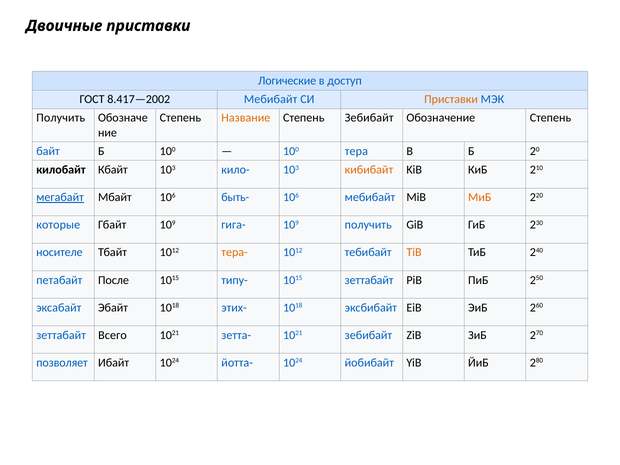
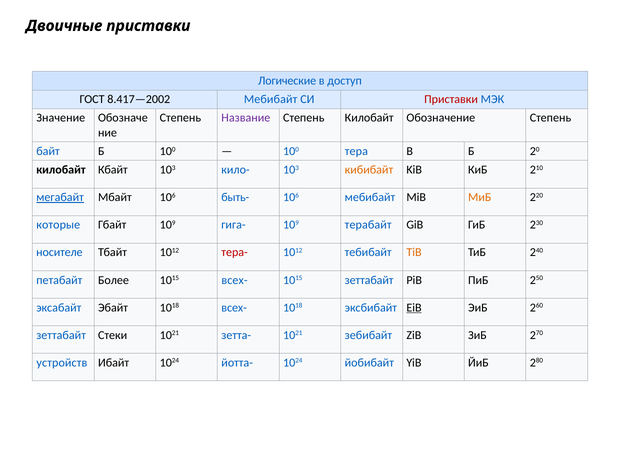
Приставки colour: orange -> red (451, 99)
Получить: Получить -> Значение (61, 118)
Название colour: orange -> purple (246, 118)
Степень Зебибайт: Зебибайт -> Килобайт (369, 118)
109 получить: получить -> терабайт (368, 225)
тера- colour: orange -> red (235, 252)
После: После -> Более (113, 280)
1015 типу-: типу- -> всех- (235, 280)
1018 этих-: этих- -> всех- (234, 308)
EiB underline: none -> present (414, 308)
Всего: Всего -> Стеки (113, 335)
позволяет: позволяет -> устройств (62, 363)
